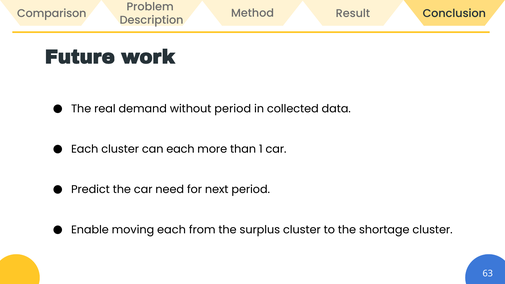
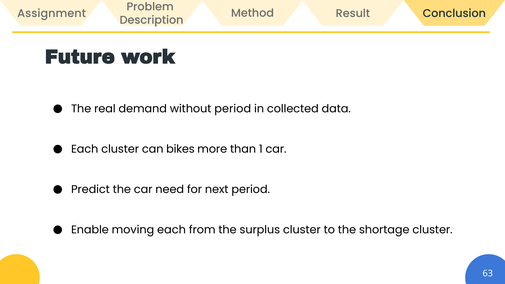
Comparison: Comparison -> Assignment (52, 14)
can each: each -> bikes (180, 149)
